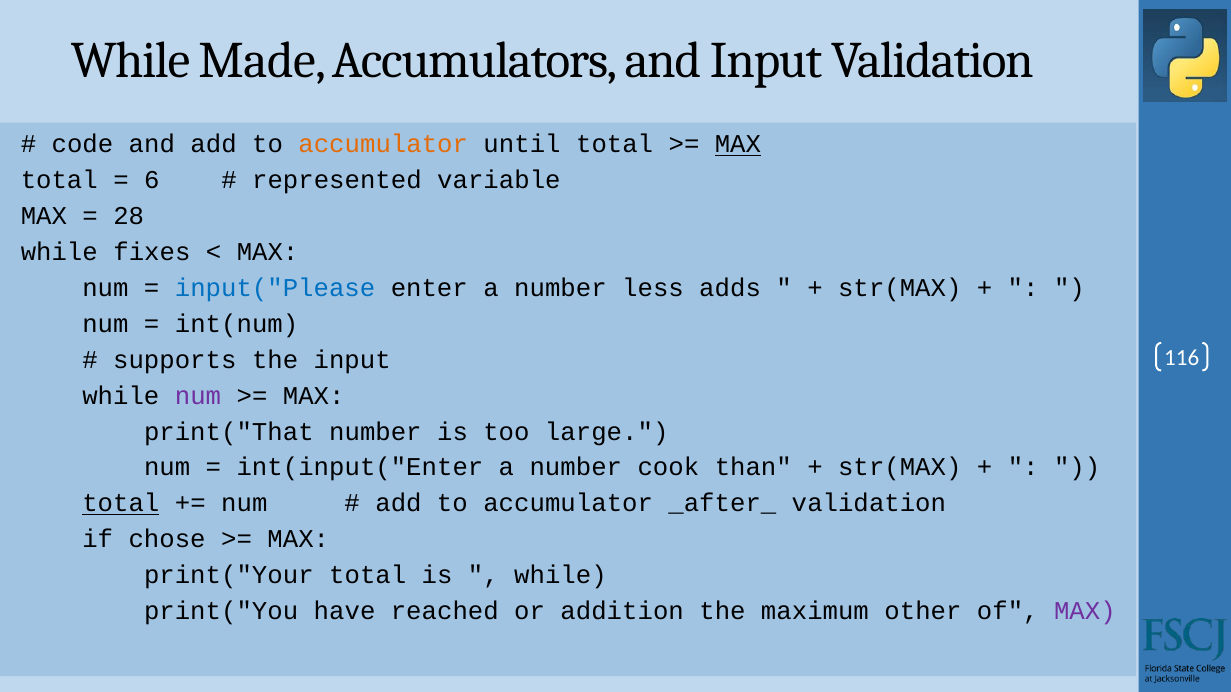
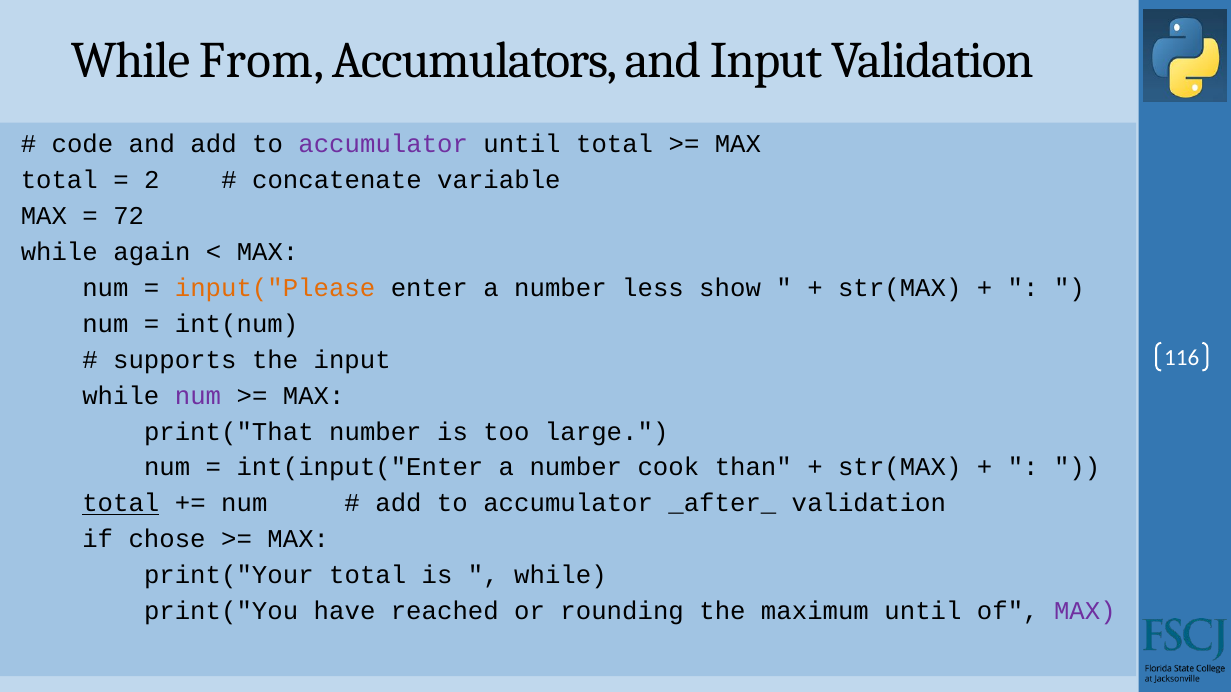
Made: Made -> From (262, 60)
accumulator colour: orange -> purple (383, 145)
MAX underline: present -> none (738, 145)
6: 6 -> 2 (152, 181)
represented: represented -> concatenate (337, 181)
28: 28 -> 72 (129, 216)
fixes: fixes -> again (152, 252)
input("Please colour: blue -> orange (275, 288)
adds: adds -> show (730, 288)
addition: addition -> rounding (622, 611)
maximum other: other -> until (923, 611)
